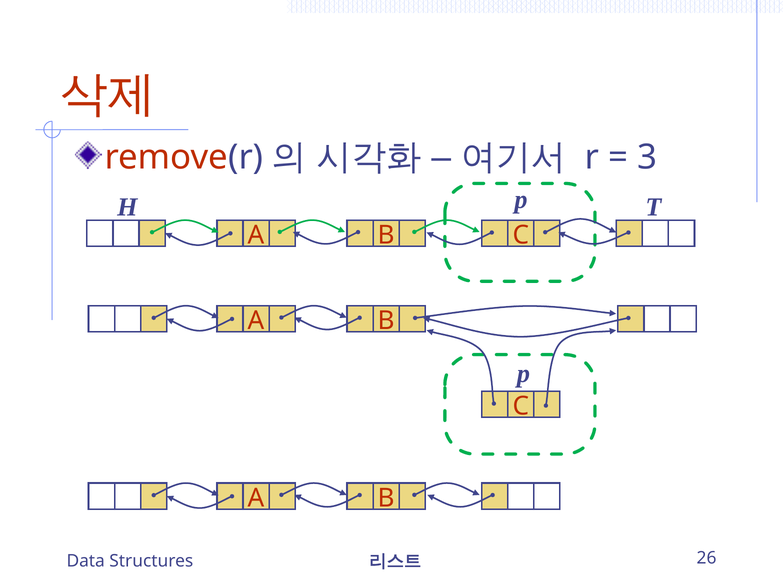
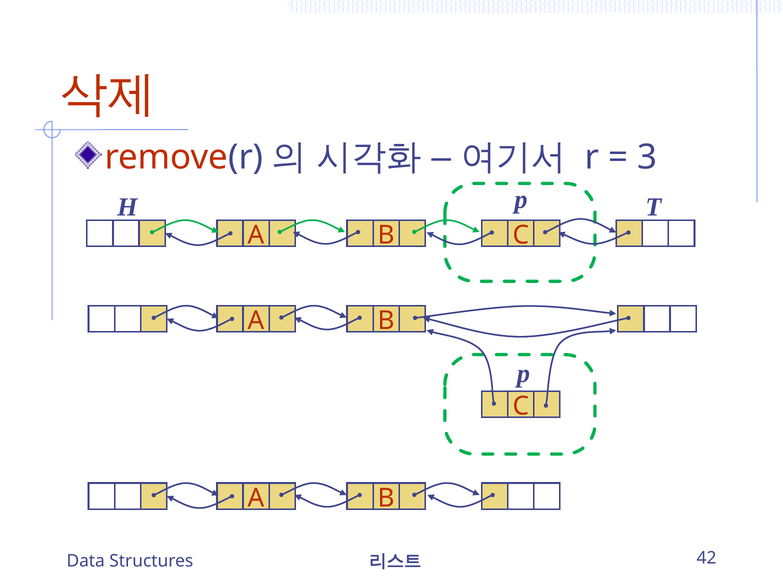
26: 26 -> 42 (707, 558)
